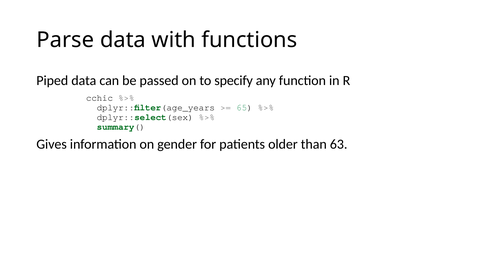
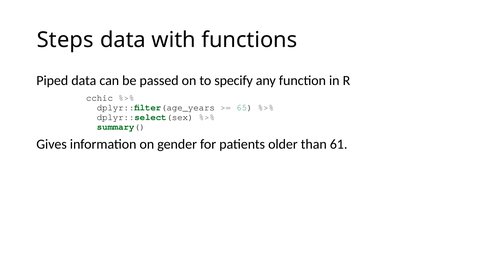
Parse: Parse -> Steps (65, 40)
63: 63 -> 61 (339, 144)
